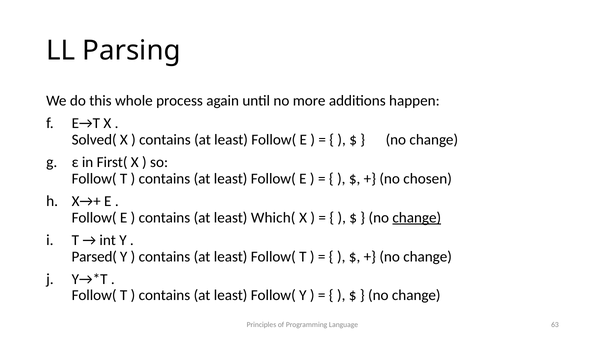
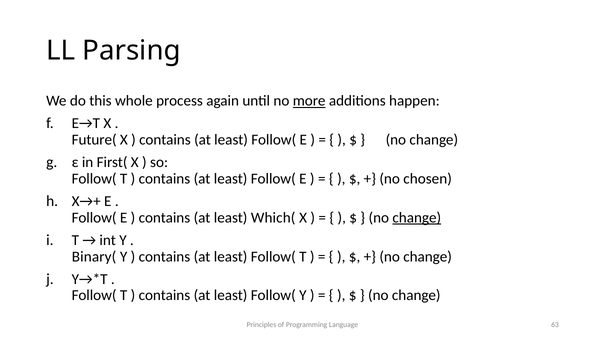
more underline: none -> present (309, 101)
Solved(: Solved( -> Future( (94, 140)
Parsed(: Parsed( -> Binary( (94, 257)
